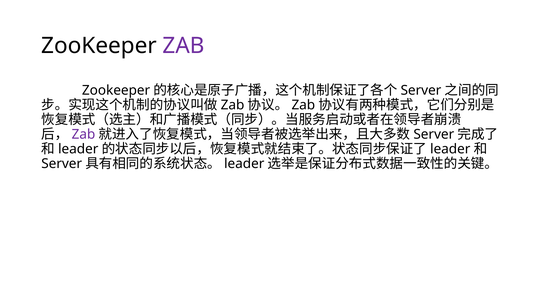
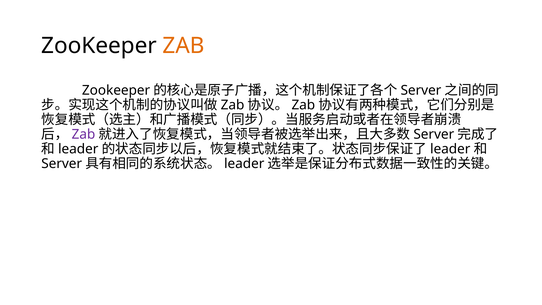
ZAB colour: purple -> orange (184, 46)
